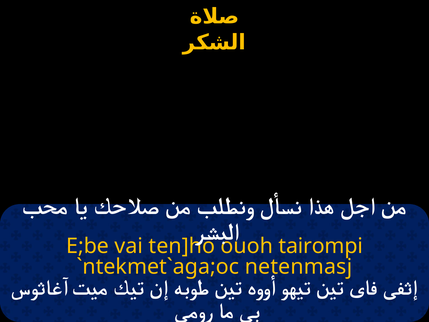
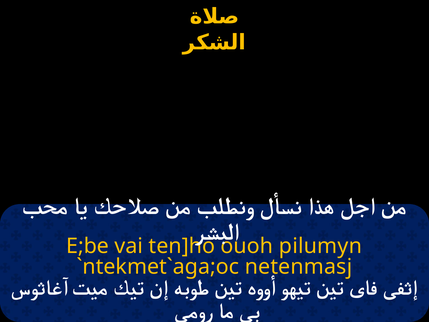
tairompi: tairompi -> pilumyn (320, 246)
